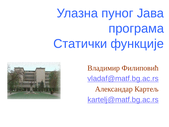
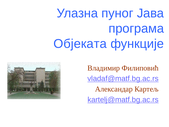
Статички: Статички -> Oбјеката (80, 44)
